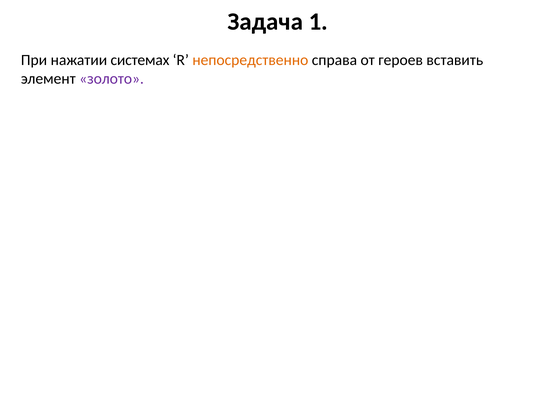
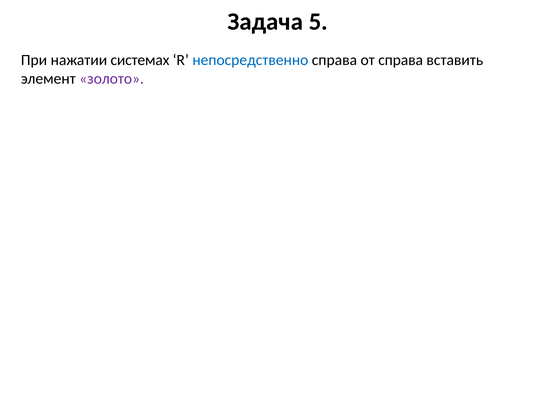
1: 1 -> 5 (318, 22)
непосредственно colour: orange -> blue (250, 60)
от героев: героев -> справа (401, 60)
